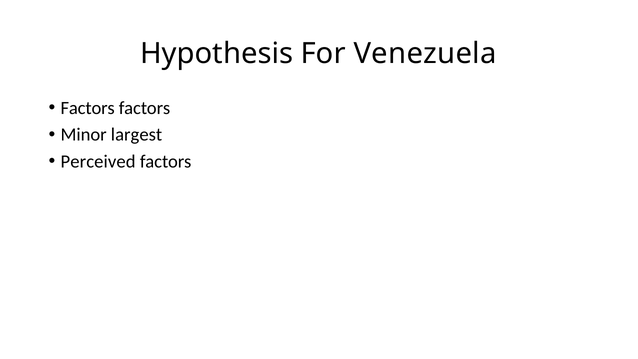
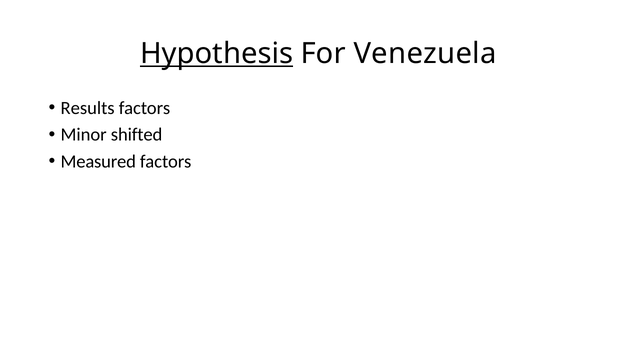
Hypothesis underline: none -> present (217, 54)
Factors: Factors -> Results (88, 108)
largest: largest -> shifted (137, 135)
Perceived: Perceived -> Measured (98, 161)
